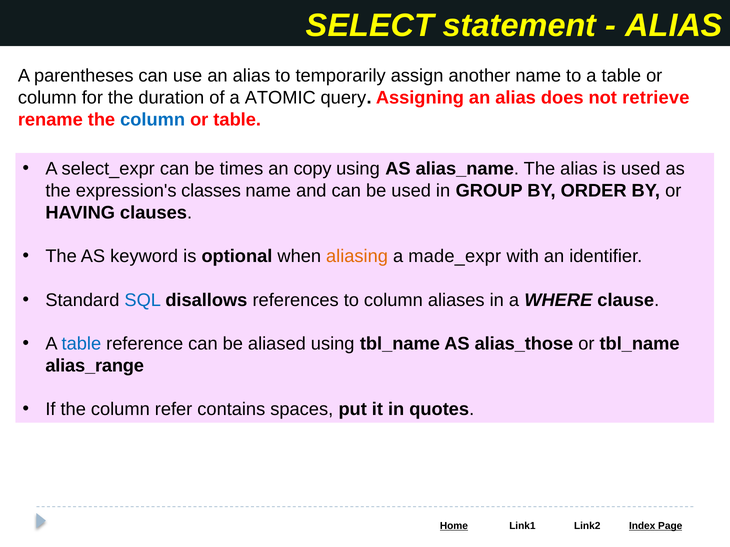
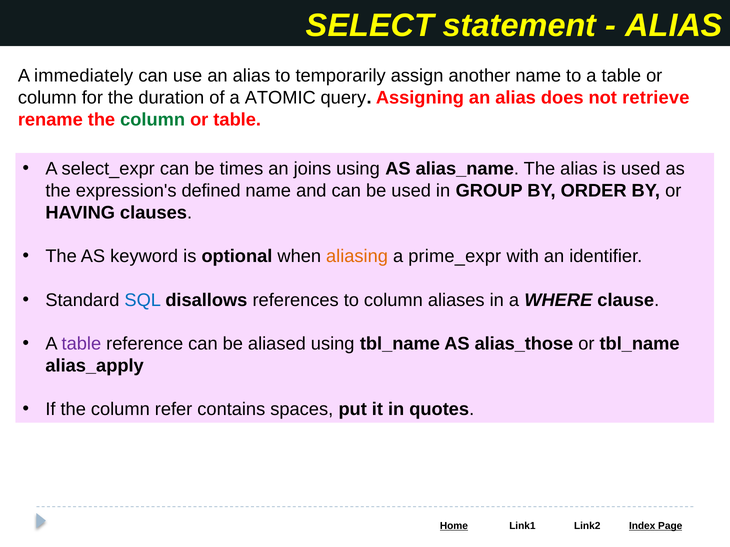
parentheses: parentheses -> immediately (84, 76)
column colour: blue -> green (153, 120)
copy: copy -> joins (312, 169)
classes: classes -> defined (211, 191)
made_expr: made_expr -> prime_expr (455, 256)
table colour: blue -> purple (81, 344)
alias_range: alias_range -> alias_apply (95, 366)
